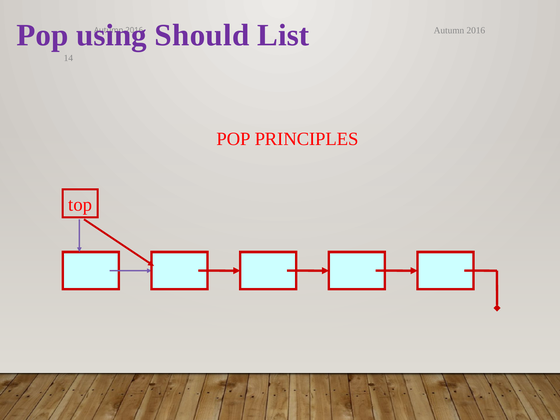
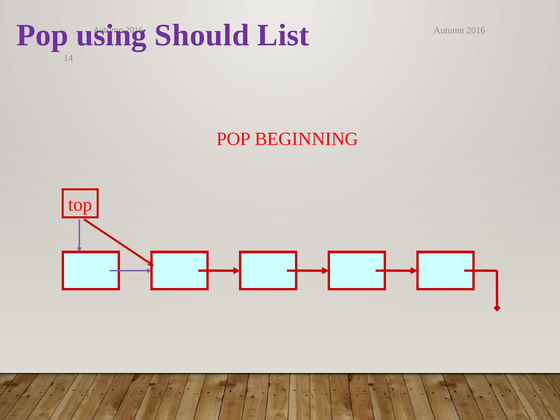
PRINCIPLES: PRINCIPLES -> BEGINNING (307, 139)
